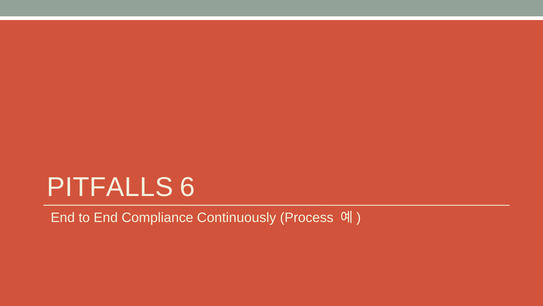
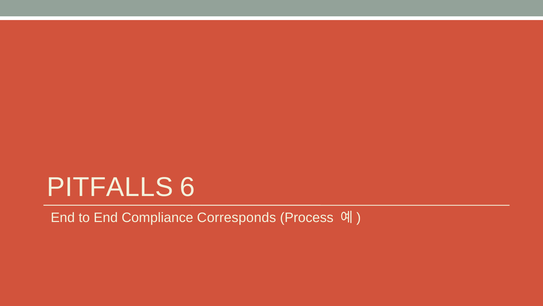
Continuously: Continuously -> Corresponds (237, 217)
